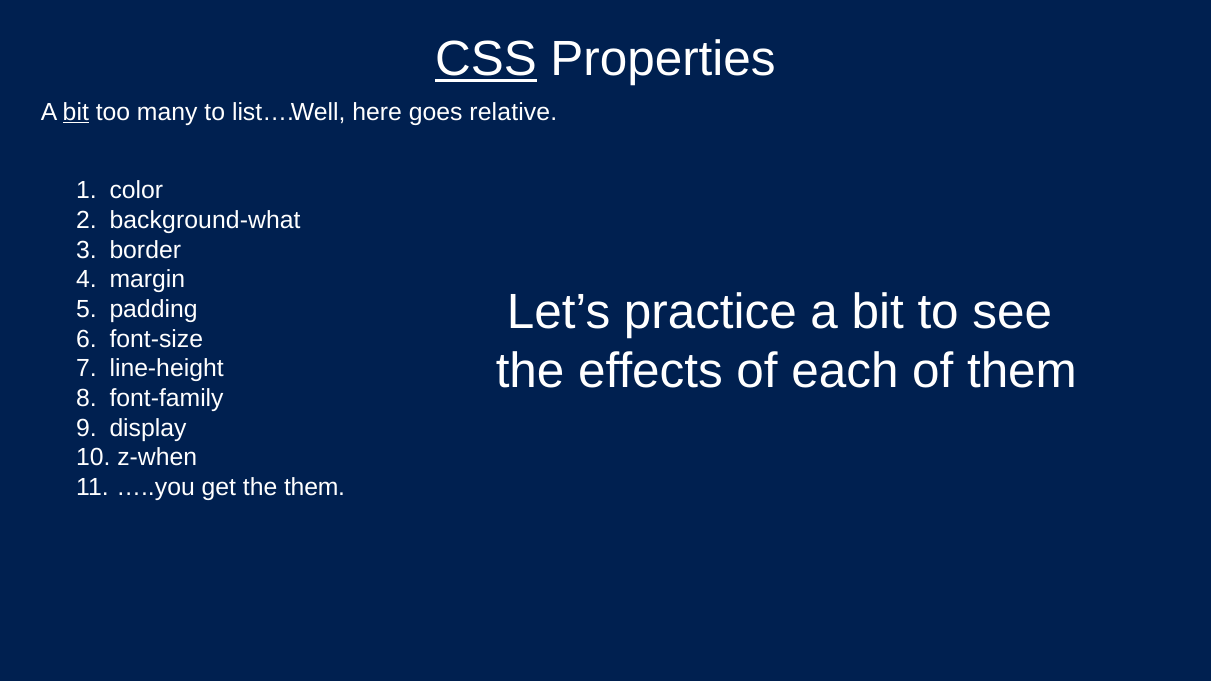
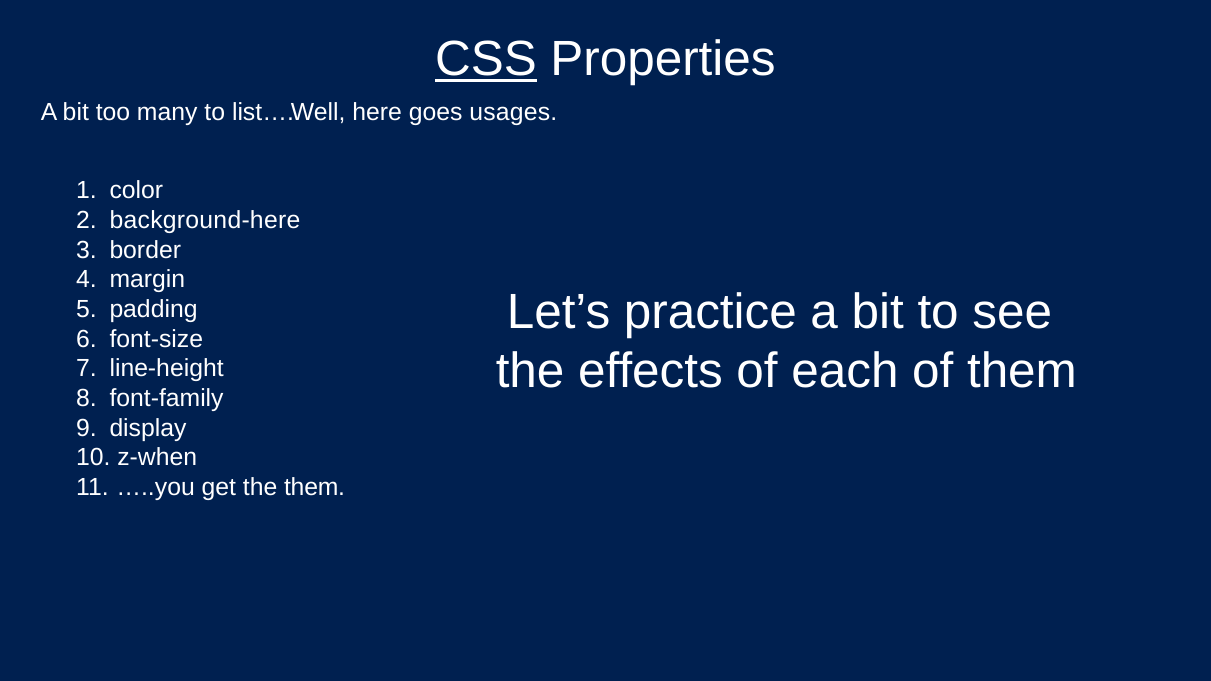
bit underline: present -> none (76, 112)
relative: relative -> usages (513, 112)
background-what: background-what -> background-here (205, 220)
